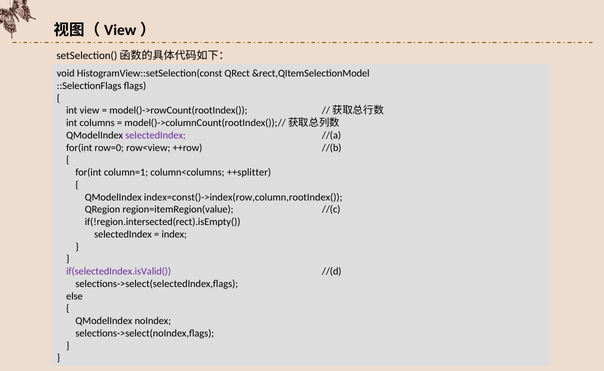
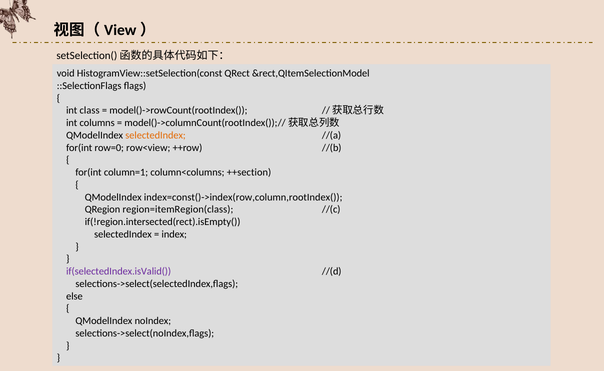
view: view -> class (90, 111)
selectedIndex colour: purple -> orange (156, 135)
++splitter: ++splitter -> ++section (249, 173)
region=itemRegion(value: region=itemRegion(value -> region=itemRegion(class (178, 210)
